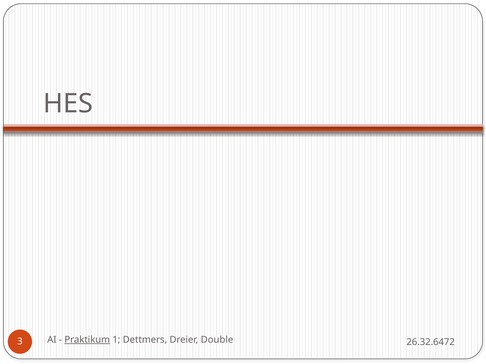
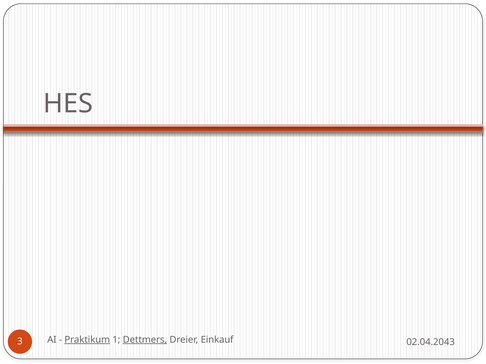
Dettmers underline: none -> present (145, 340)
Double: Double -> Einkauf (217, 340)
26.32.6472: 26.32.6472 -> 02.04.2043 (431, 342)
